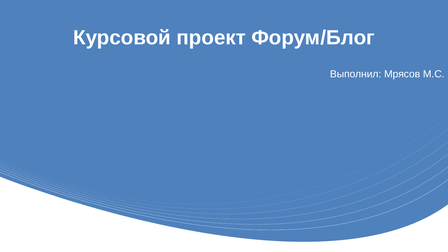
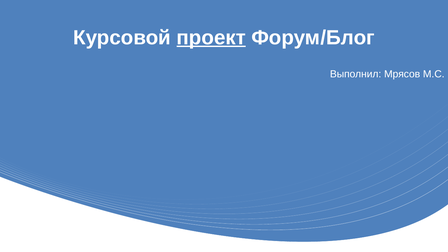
проект underline: none -> present (211, 38)
